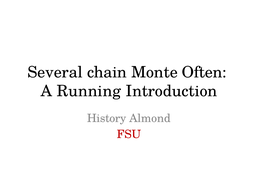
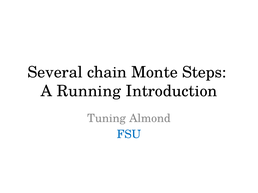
Often: Often -> Steps (204, 72)
History: History -> Tuning (107, 119)
FSU colour: red -> blue (129, 135)
